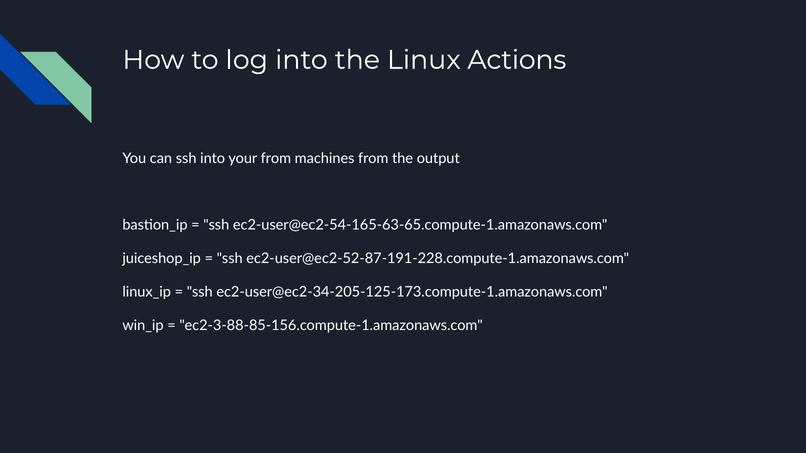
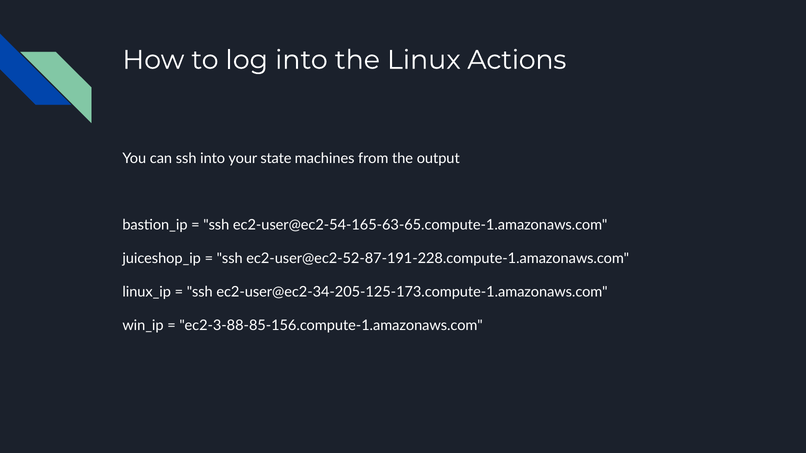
your from: from -> state (276, 158)
